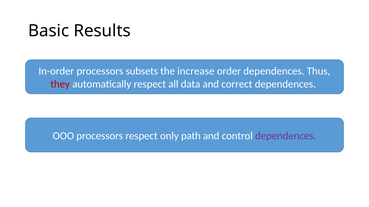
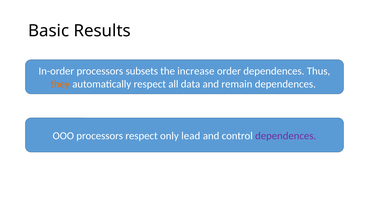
they colour: red -> orange (60, 84)
correct: correct -> remain (237, 84)
path: path -> lead (191, 136)
